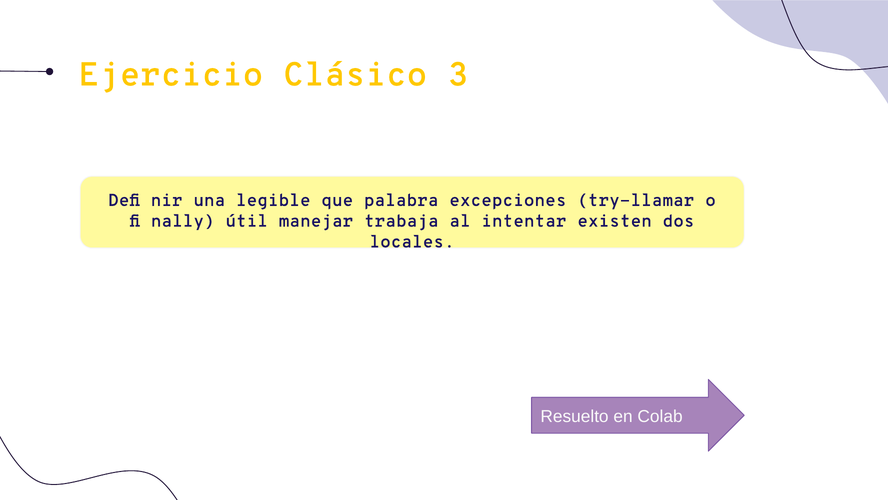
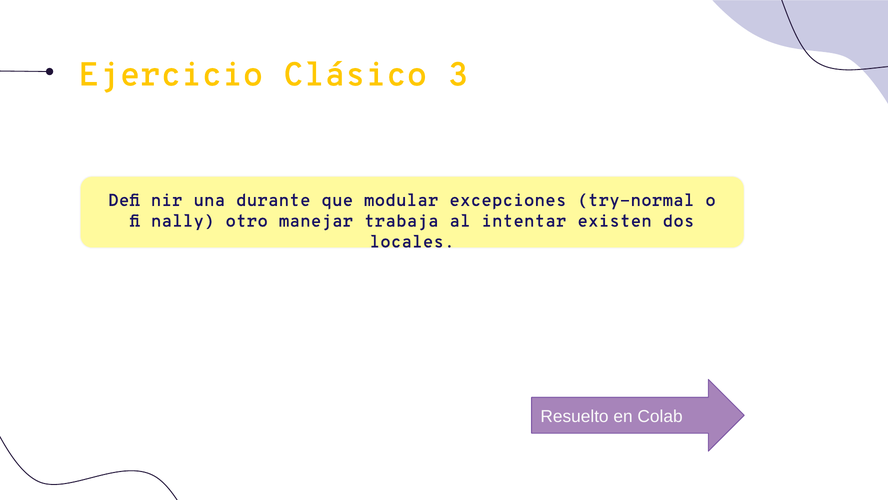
legible: legible -> durante (273, 200)
palabra: palabra -> modular (401, 200)
try-llamar: try-llamar -> try-normal (636, 200)
útil: útil -> otro (247, 221)
